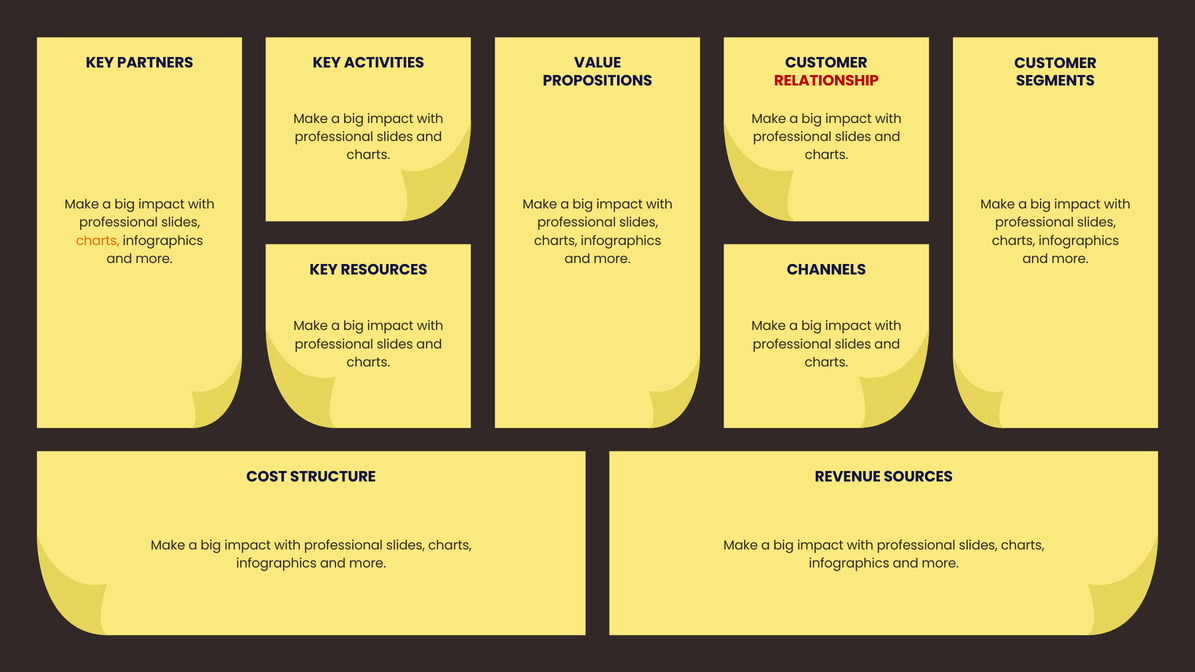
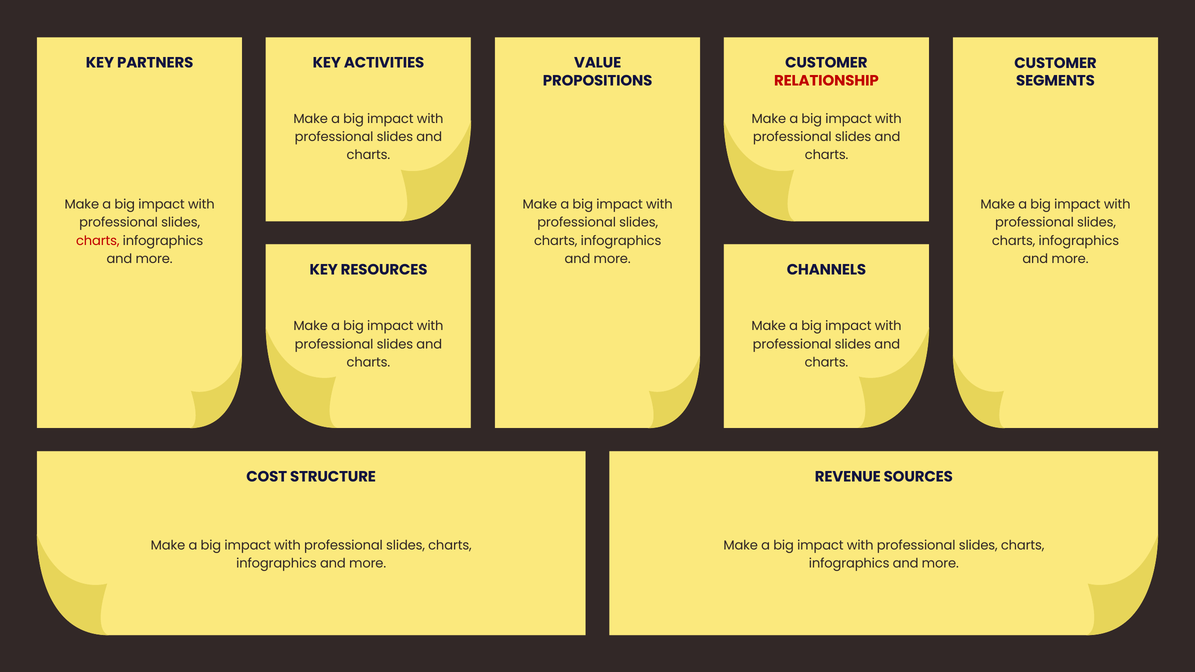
charts colour: orange -> red (98, 241)
